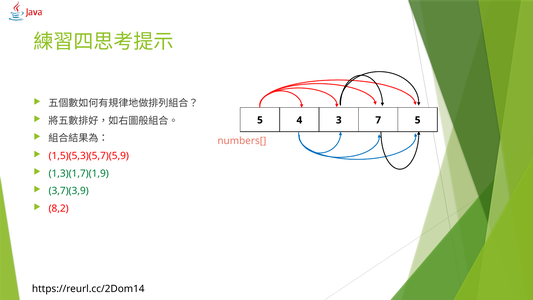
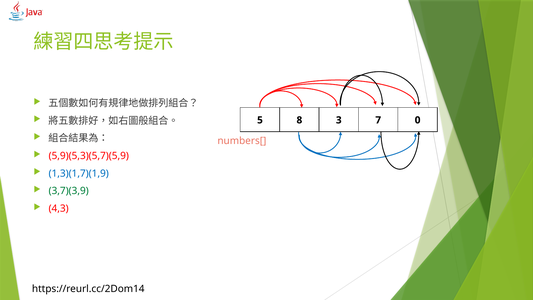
4: 4 -> 8 (299, 120)
7 5: 5 -> 0 (418, 120)
1,5)(5,3)(5,7)(5,9: 1,5)(5,3)(5,7)(5,9 -> 5,9)(5,3)(5,7)(5,9 (89, 156)
1,3)(1,7)(1,9 colour: green -> blue (79, 173)
8,2: 8,2 -> 4,3 (59, 208)
